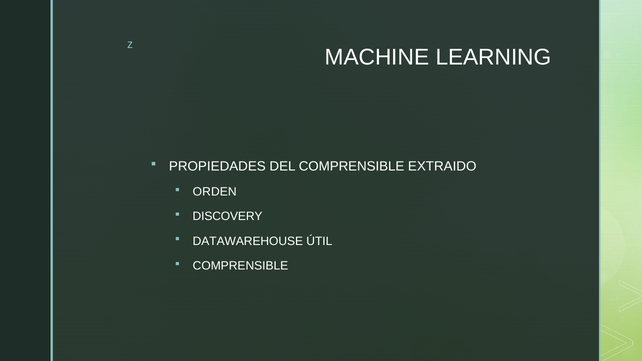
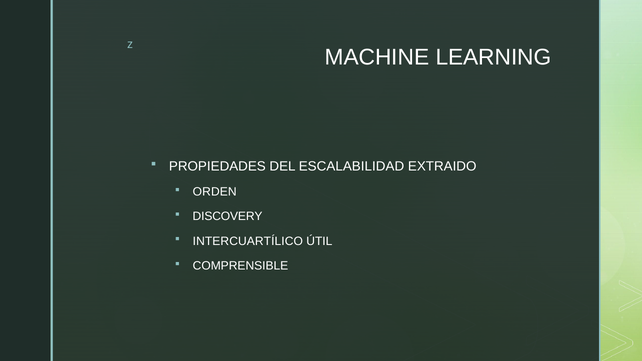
DEL COMPRENSIBLE: COMPRENSIBLE -> ESCALABILIDAD (351, 166)
DATAWAREHOUSE: DATAWAREHOUSE -> INTERCUARTÍLICO (248, 241)
